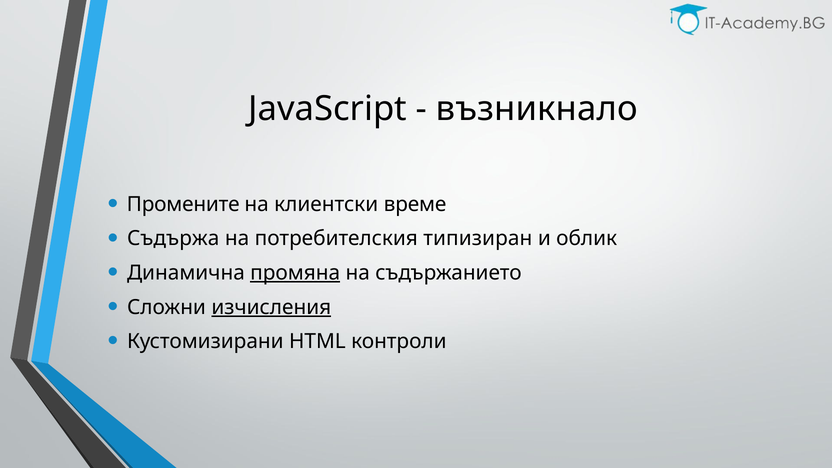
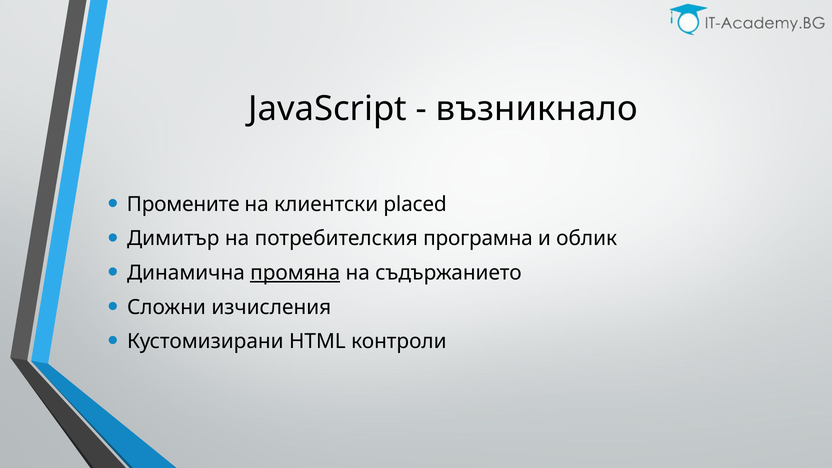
време: време -> placed (415, 204)
Съдържа: Съдържа -> Димитър (173, 239)
типизиран: типизиран -> програмна (478, 239)
изчисления underline: present -> none (271, 307)
